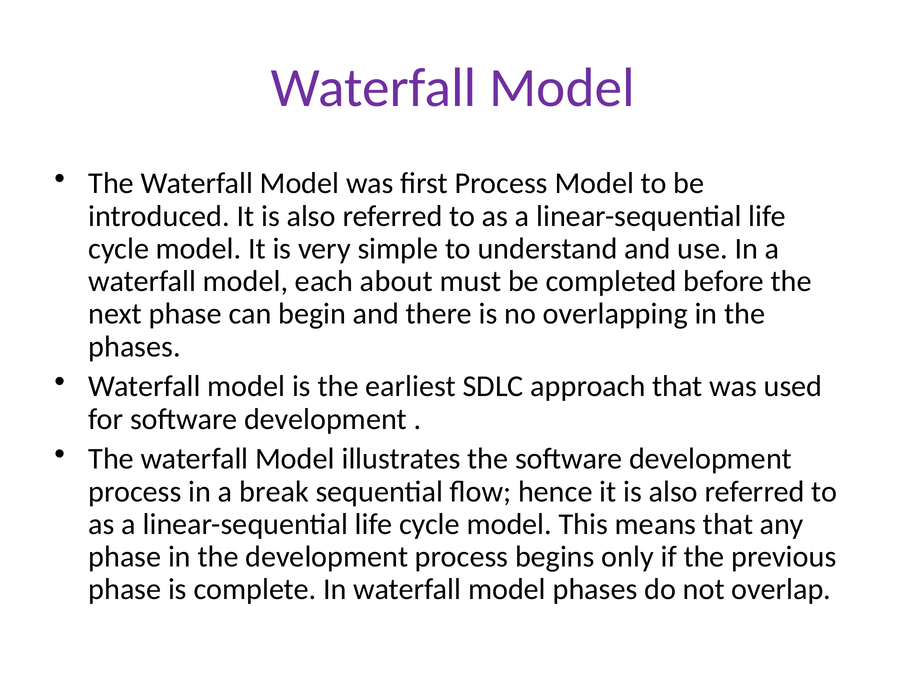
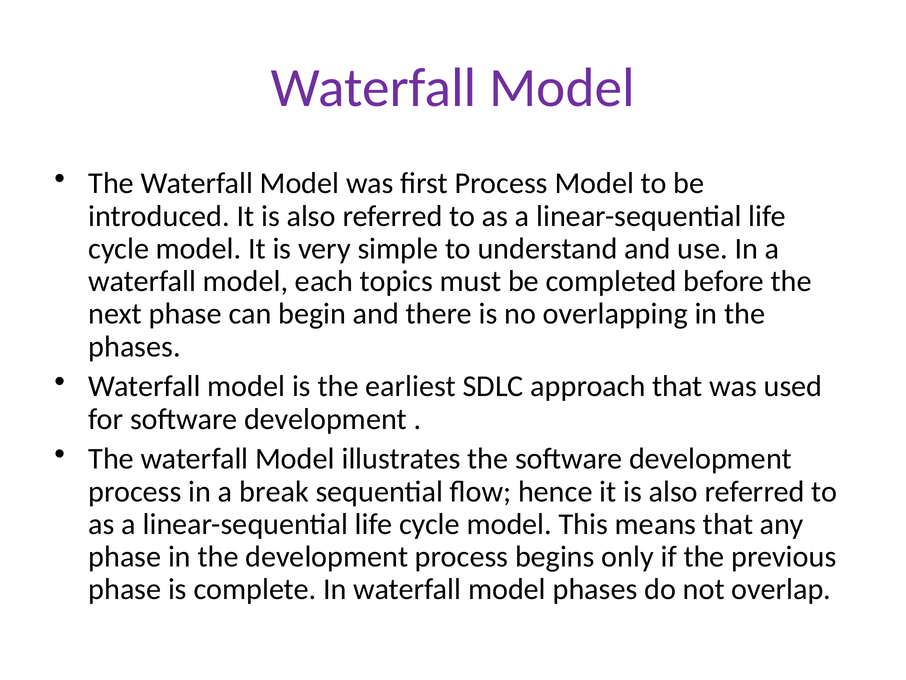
about: about -> topics (396, 281)
